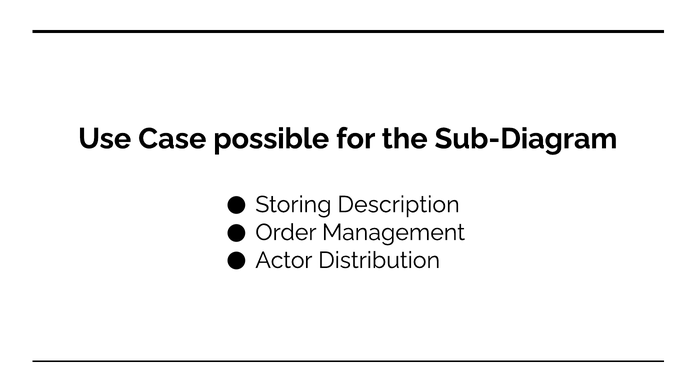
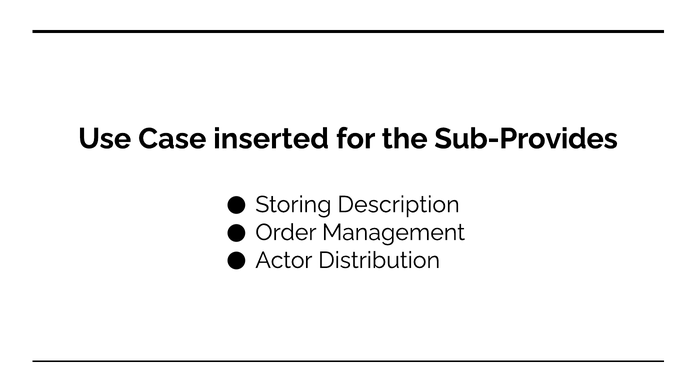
possible: possible -> inserted (271, 139)
Sub-Diagram: Sub-Diagram -> Sub-Provides (526, 139)
